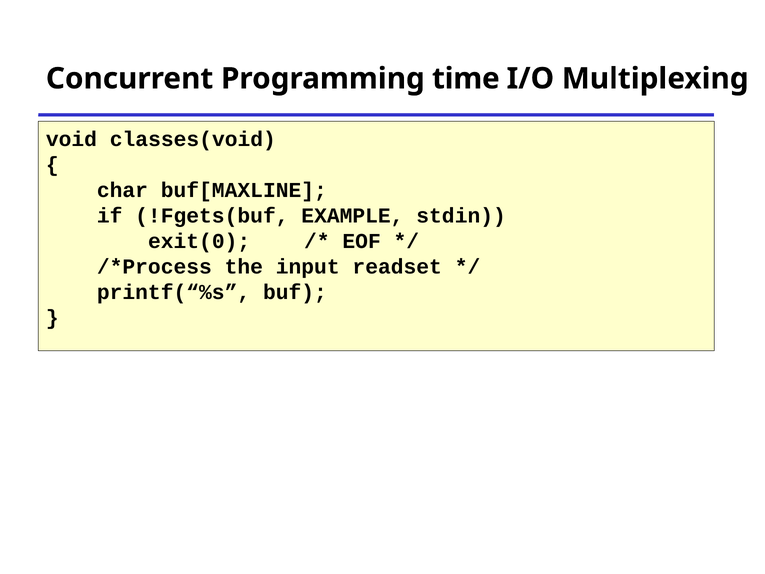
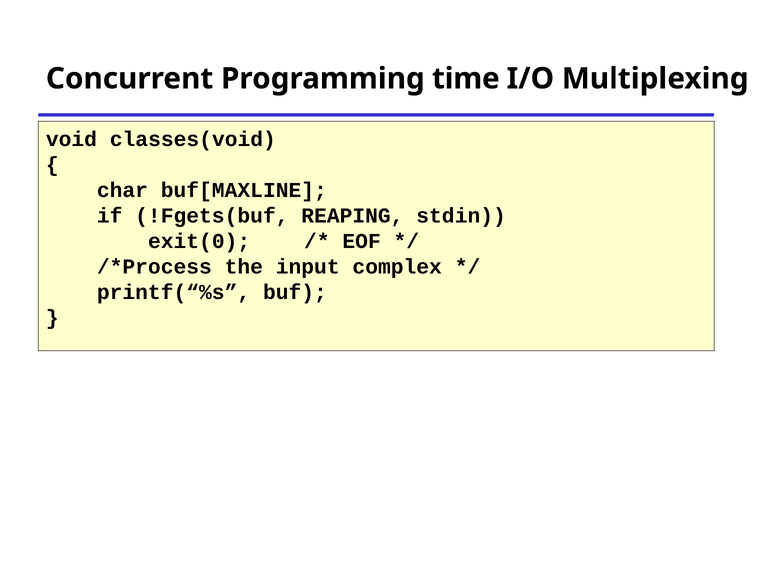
EXAMPLE: EXAMPLE -> REAPING (352, 216)
readset: readset -> complex (397, 267)
